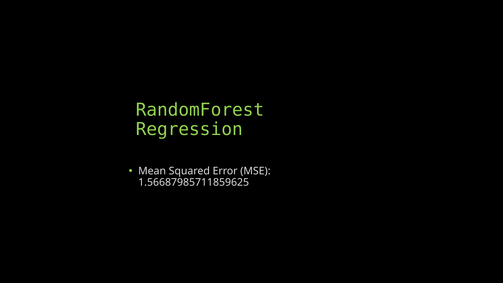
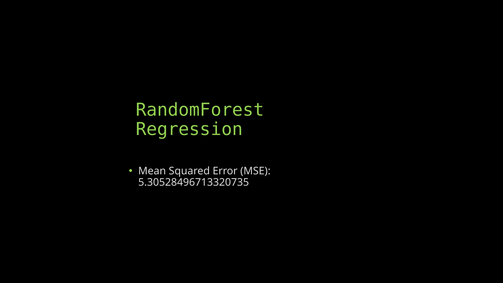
1.56687985711859625: 1.56687985711859625 -> 5.30528496713320735 (194, 182)
